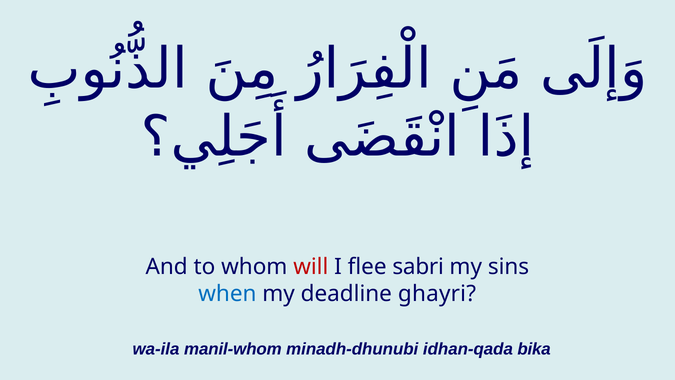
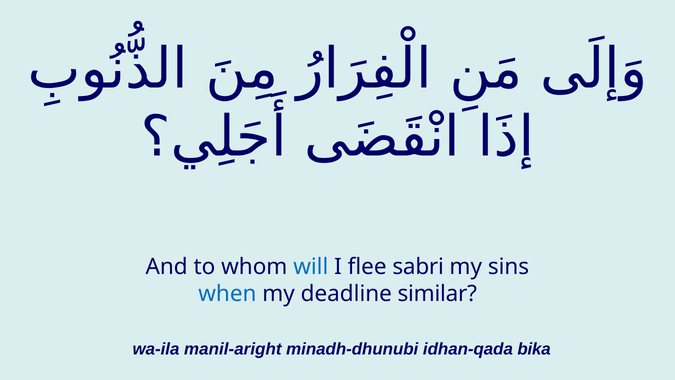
will colour: red -> blue (311, 267)
ghayri: ghayri -> similar (437, 294)
manil-whom: manil-whom -> manil-aright (233, 349)
